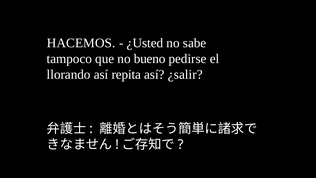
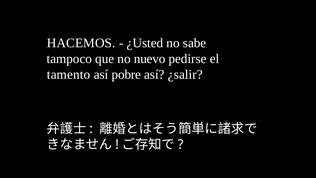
bueno: bueno -> nuevo (150, 59)
llorando: llorando -> tamento (69, 75)
repita: repita -> pobre (126, 75)
